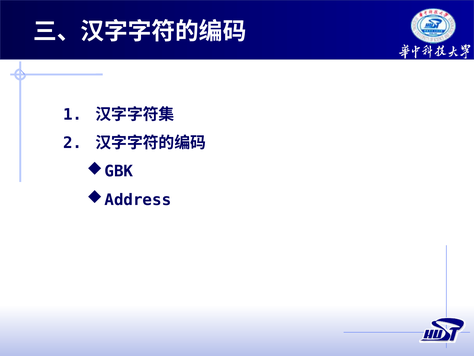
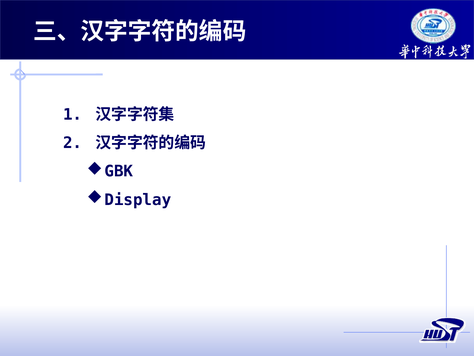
Address: Address -> Display (138, 200)
